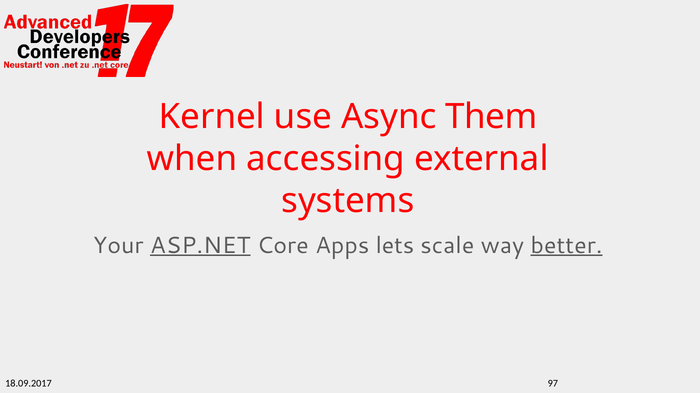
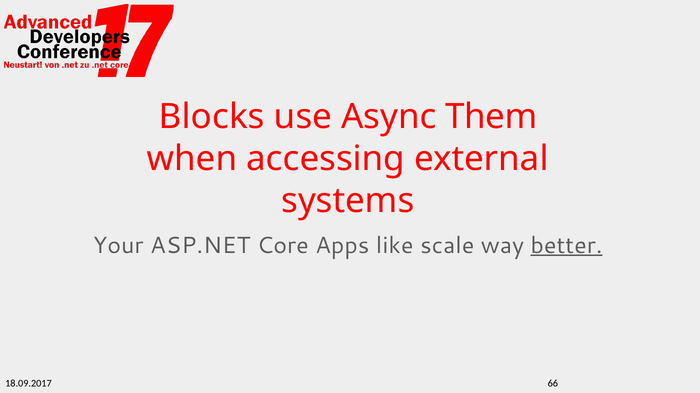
Kernel: Kernel -> Blocks (212, 117)
ASP.NET underline: present -> none (200, 246)
lets: lets -> like (395, 246)
97: 97 -> 66 (553, 384)
